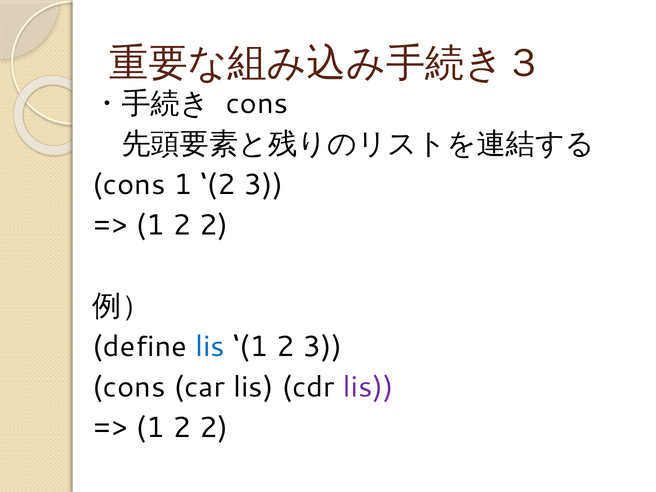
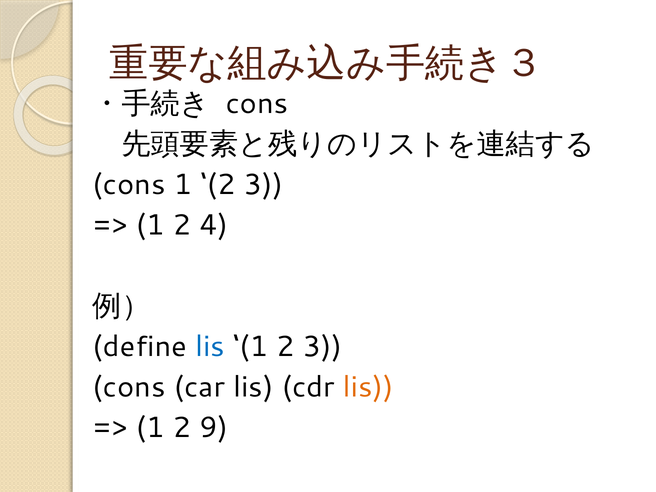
2: 2 -> 4 (214, 225)
lis colour: purple -> orange (368, 387)
2: 2 -> 9 (214, 427)
